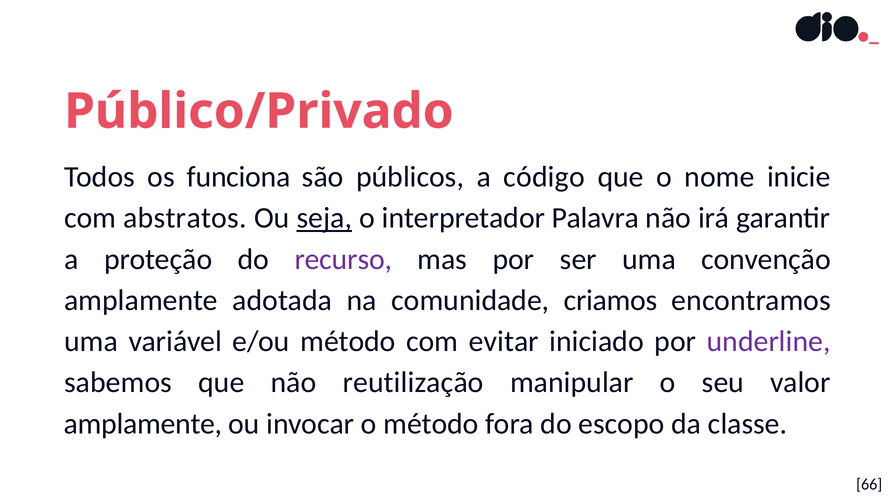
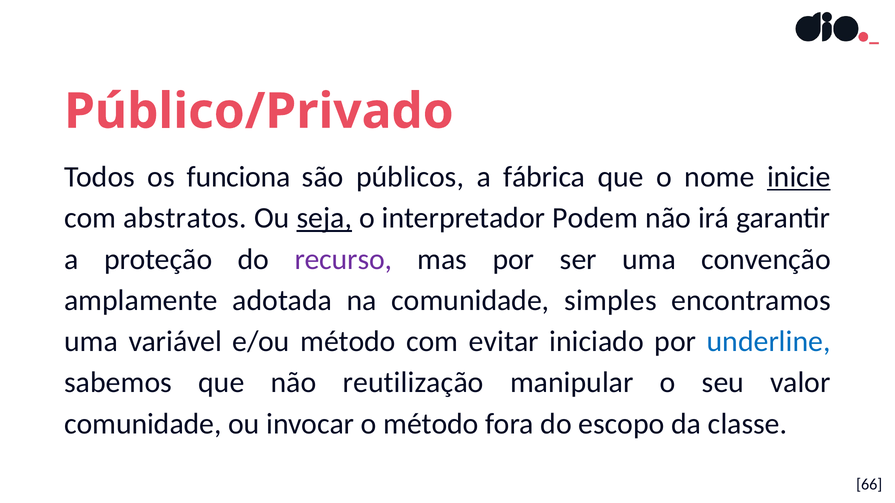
código: código -> fábrica (544, 177)
inicie underline: none -> present (799, 177)
Palavra: Palavra -> Podem (595, 218)
criamos: criamos -> simples (610, 301)
underline colour: purple -> blue (769, 342)
amplamente: amplamente -> comunidade (143, 424)
